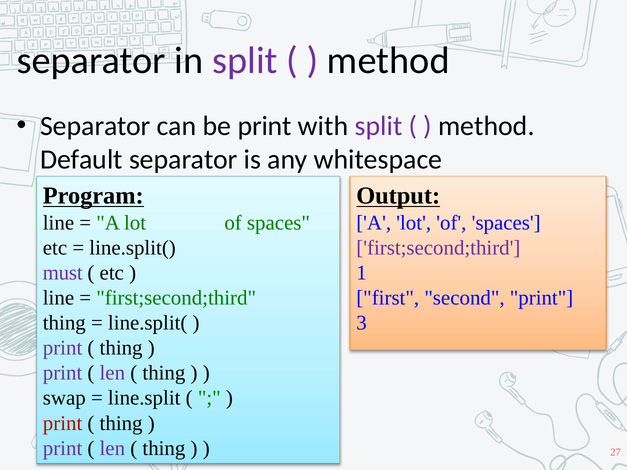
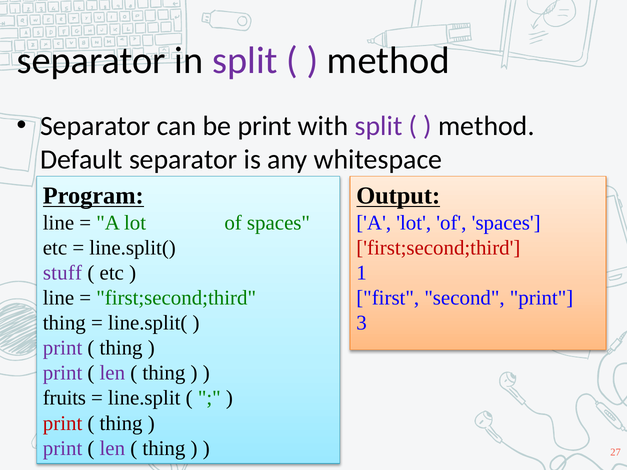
first;second;third colour: purple -> red (438, 248)
must: must -> stuff (62, 273)
swap: swap -> fruits (64, 398)
